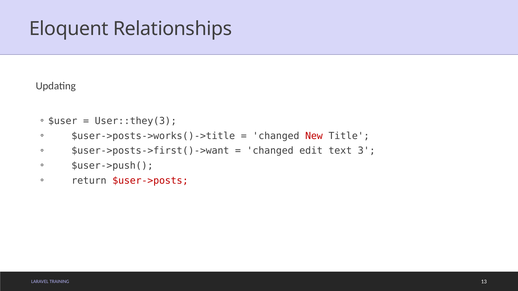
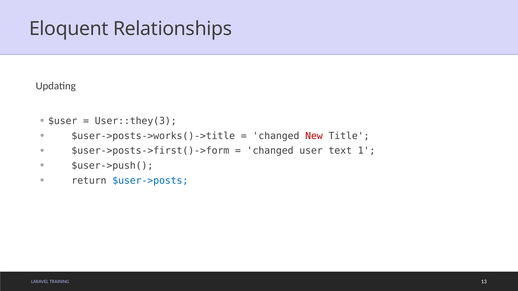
$user->posts->first()->want: $user->posts->first()->want -> $user->posts->first()->form (150, 151)
edit: edit -> user (311, 151)
3: 3 -> 1 (367, 151)
$user->posts colour: red -> blue (150, 181)
